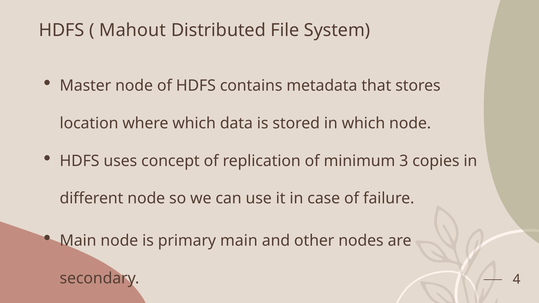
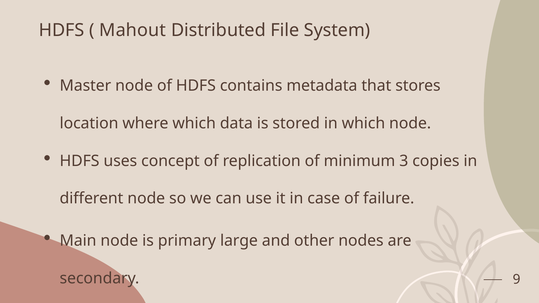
primary main: main -> large (239, 241)
4: 4 -> 9 (517, 280)
